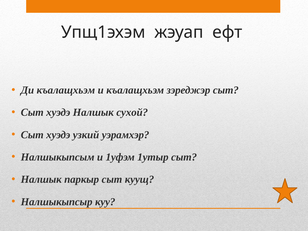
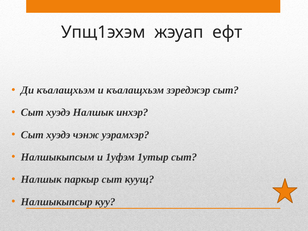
сухой: сухой -> инхэр (132, 112)
узкий: узкий -> чэнж (86, 135)
